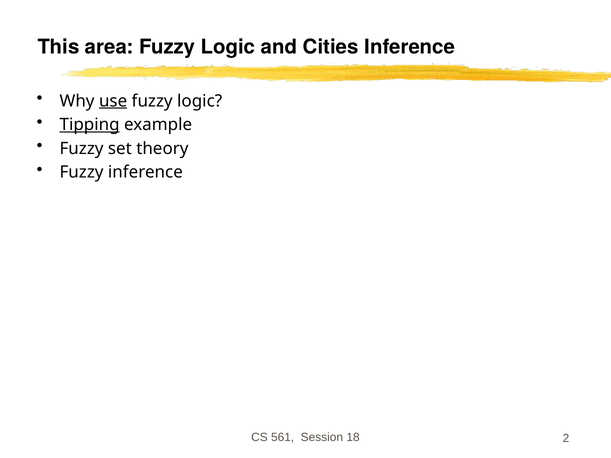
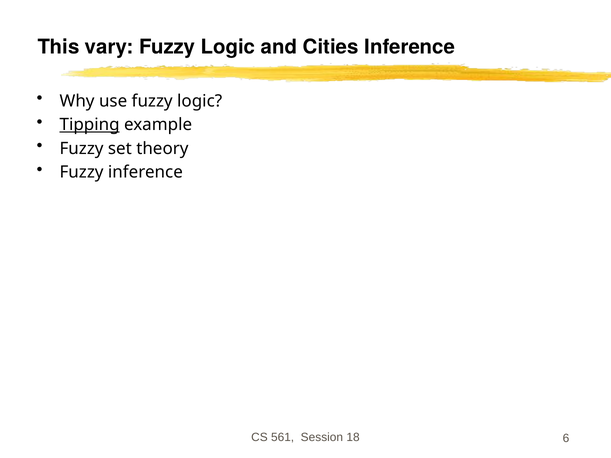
area: area -> vary (109, 47)
use underline: present -> none (113, 101)
2: 2 -> 6 (566, 439)
